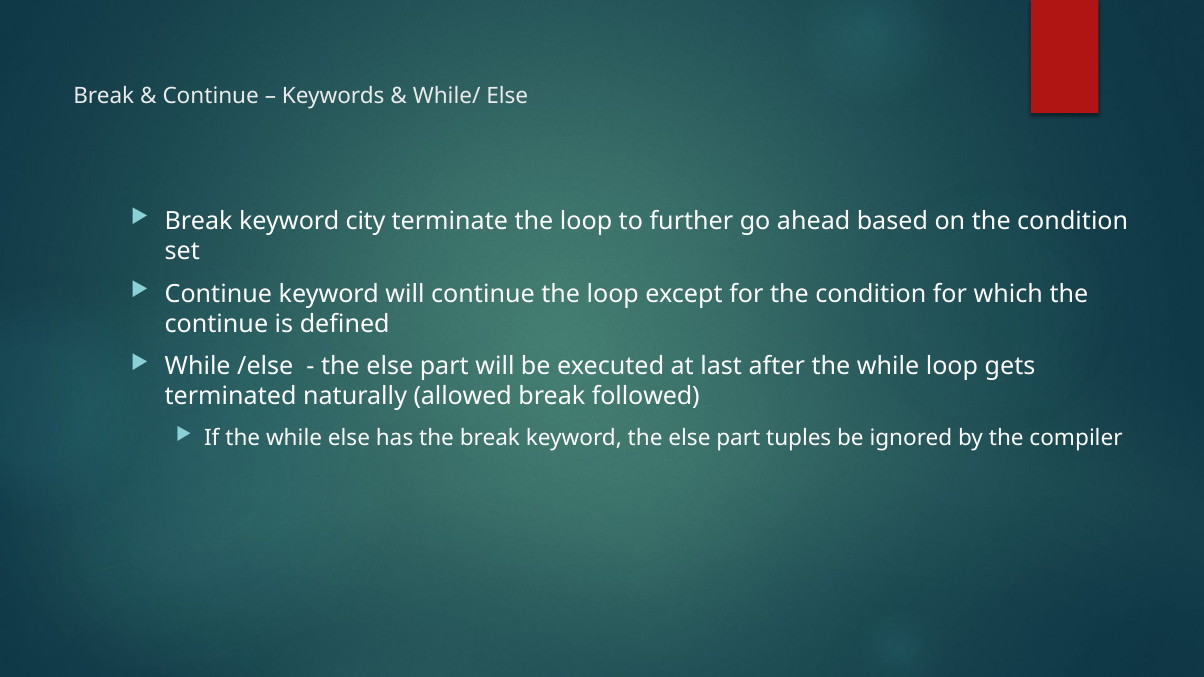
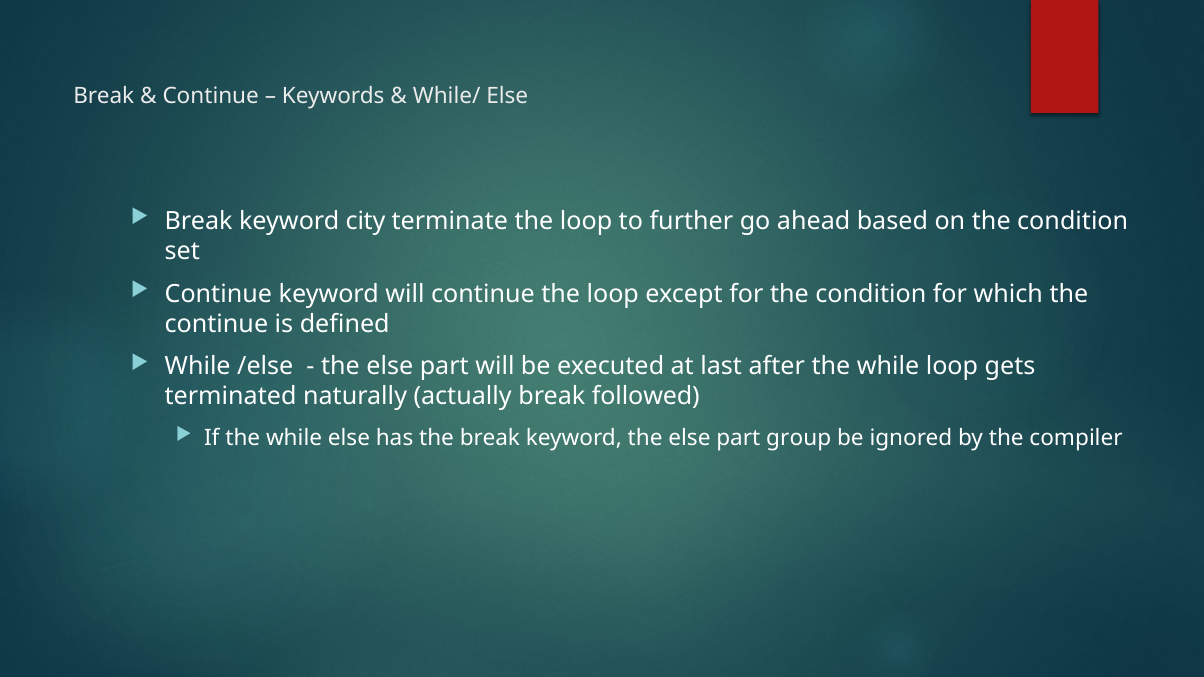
allowed: allowed -> actually (463, 397)
tuples: tuples -> group (799, 438)
